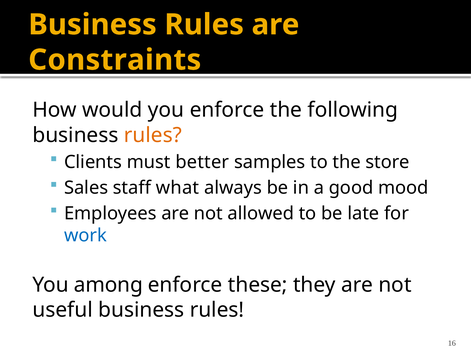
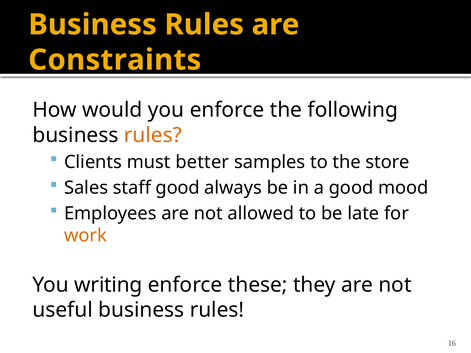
staff what: what -> good (178, 188)
work colour: blue -> orange (85, 236)
among: among -> writing (108, 285)
